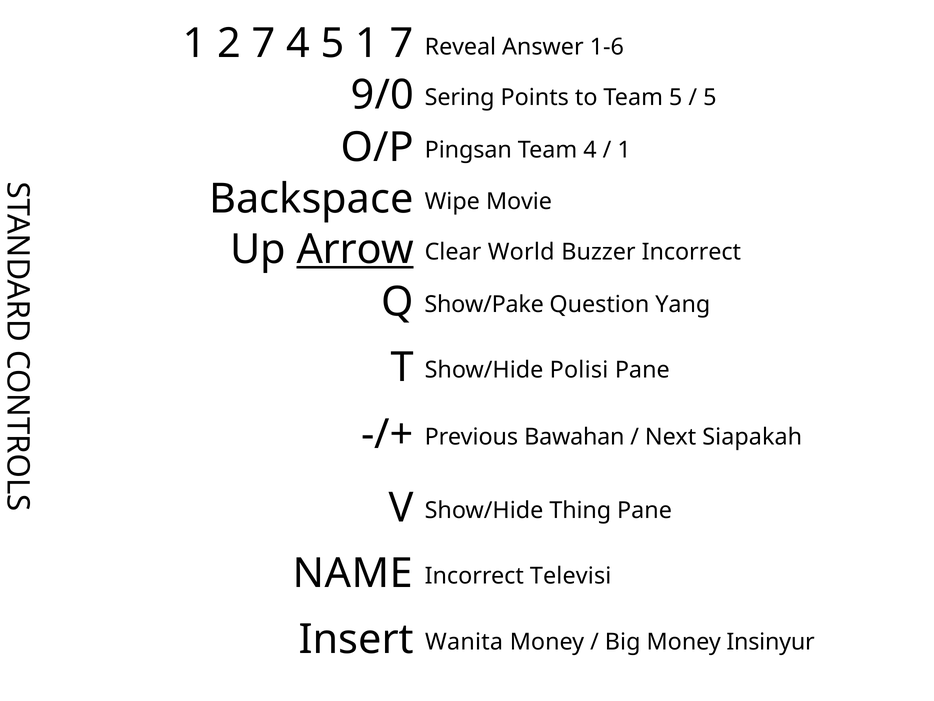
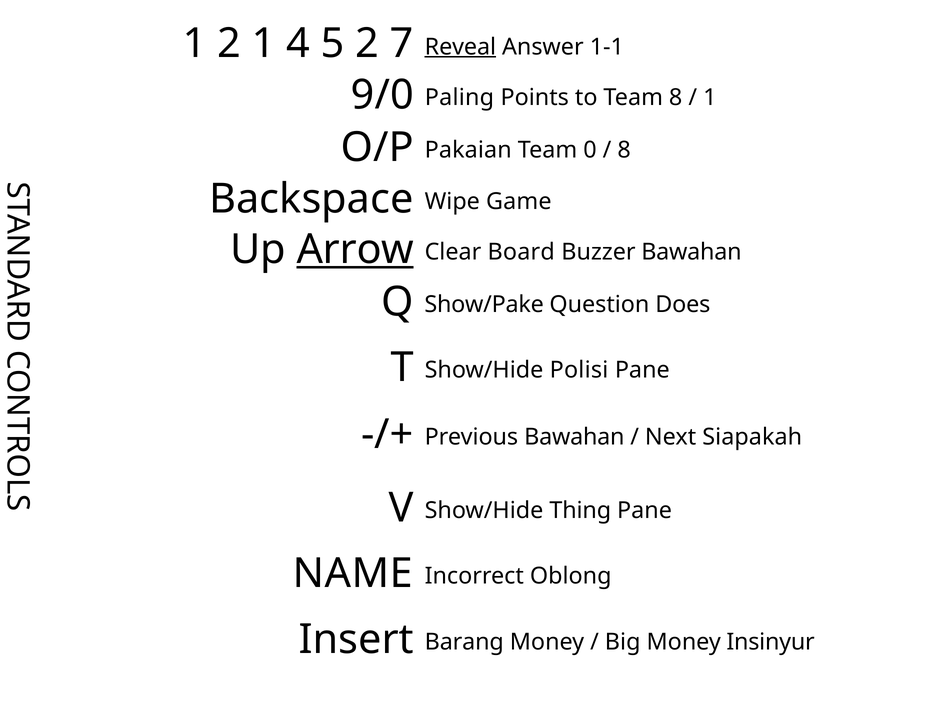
2 7: 7 -> 1 (263, 43)
5 1: 1 -> 2 (367, 43)
Reveal underline: none -> present (460, 47)
1-6: 1-6 -> 1-1 (607, 47)
Sering: Sering -> Paling (459, 97)
Team 5: 5 -> 8 (676, 97)
5: 5 -> 1 (710, 97)
Pingsan: Pingsan -> Pakaian (468, 150)
Team 4: 4 -> 0 (590, 150)
1: 1 -> 8 (624, 150)
Movie: Movie -> Game (519, 201)
World: World -> Board (521, 252)
Buzzer Incorrect: Incorrect -> Bawahan (691, 252)
Yang: Yang -> Does (683, 304)
Televisi: Televisi -> Oblong (571, 575)
Wanita: Wanita -> Barang (464, 642)
